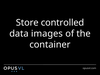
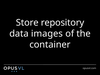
controlled: controlled -> repository (63, 23)
